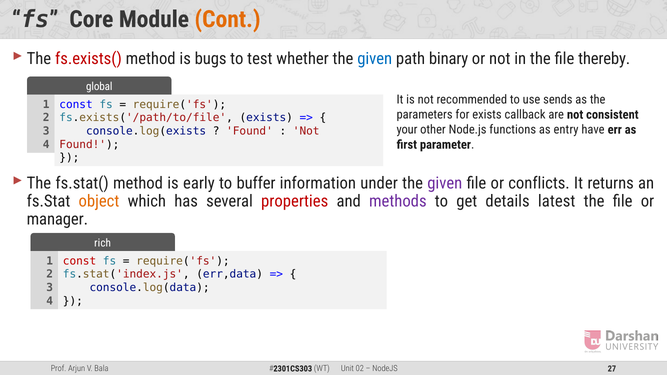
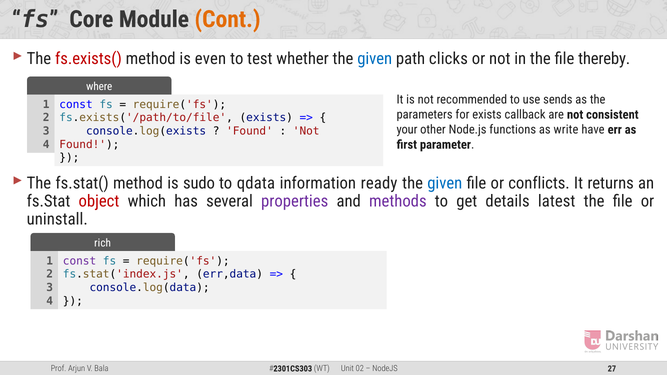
bugs: bugs -> even (210, 59)
binary: binary -> clicks (448, 59)
global: global -> where (99, 87)
entry: entry -> write (566, 130)
early: early -> sudo (199, 183)
buffer: buffer -> qdata (256, 183)
under: under -> ready (379, 183)
given colour: purple -> blue (445, 183)
object colour: orange -> red (99, 201)
properties colour: red -> purple (295, 201)
manager: manager -> uninstall (57, 219)
const colour: red -> purple (80, 261)
